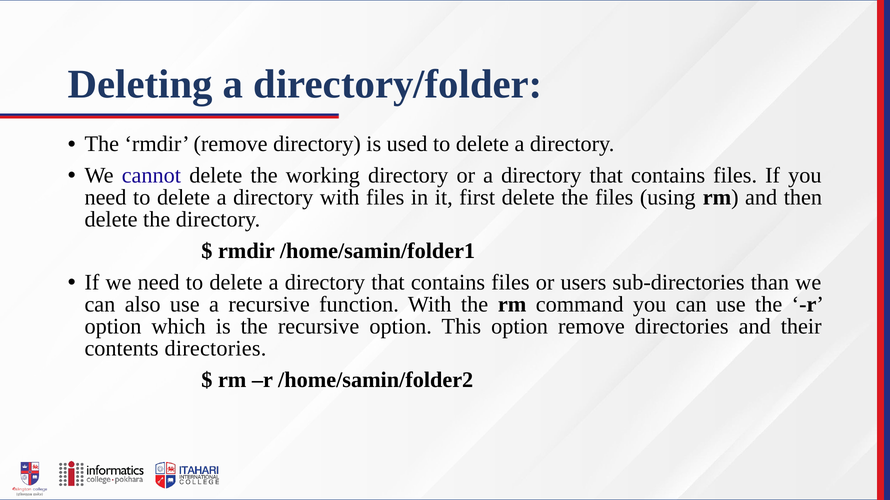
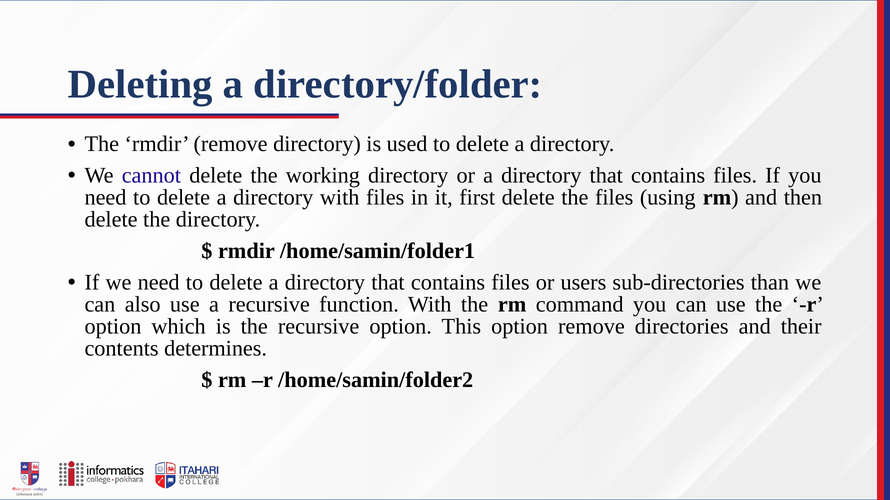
contents directories: directories -> determines (216, 349)
